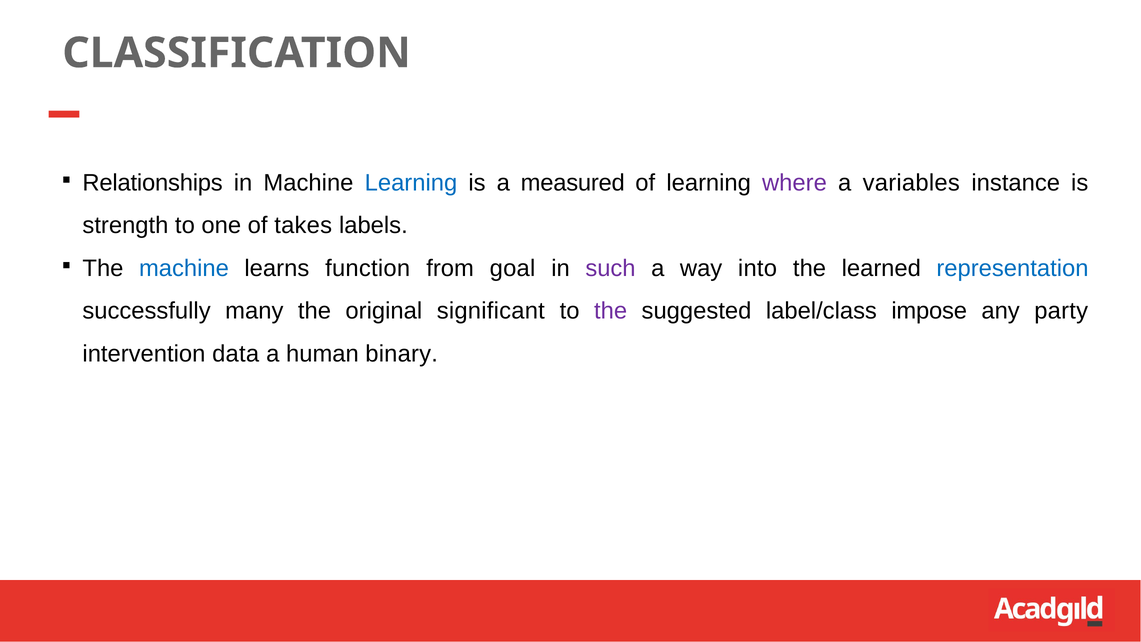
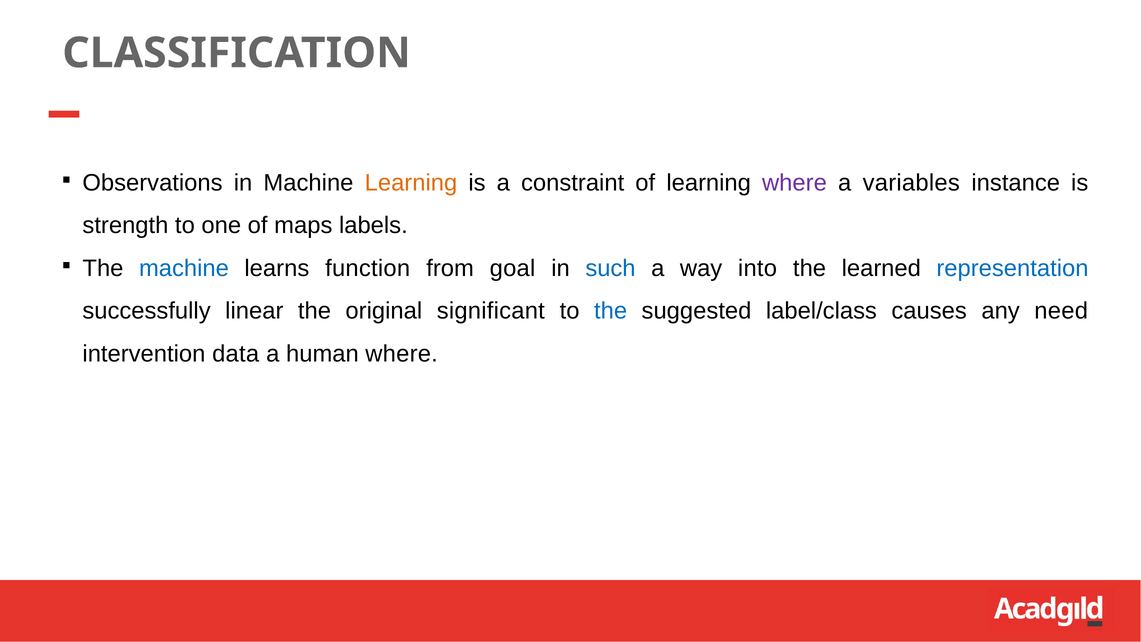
Relationships: Relationships -> Observations (153, 183)
Learning colour: blue -> orange (411, 183)
measured: measured -> constraint (573, 183)
takes: takes -> maps (303, 225)
such colour: purple -> blue (610, 268)
many: many -> linear (254, 311)
the colour: purple -> blue (611, 311)
impose: impose -> causes (929, 311)
party: party -> need (1061, 311)
human binary: binary -> where (402, 354)
